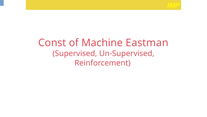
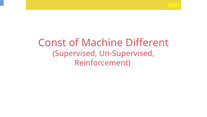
Eastman: Eastman -> Different (147, 43)
